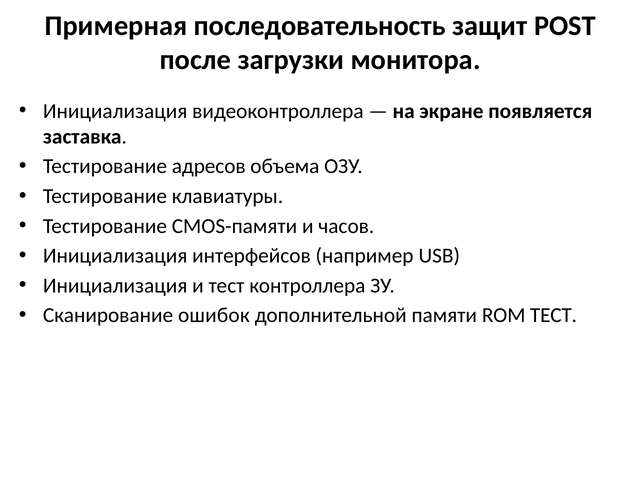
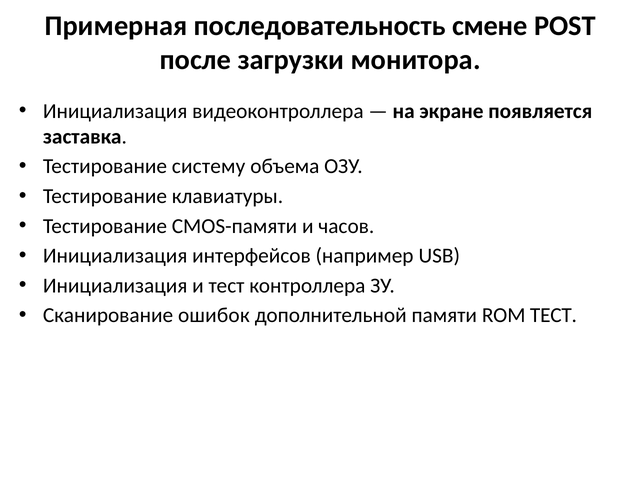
защит: защит -> смене (490, 26)
адресов: адресов -> систему (209, 167)
